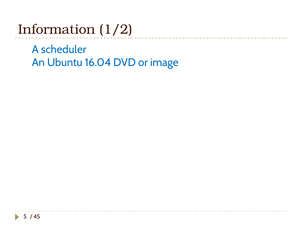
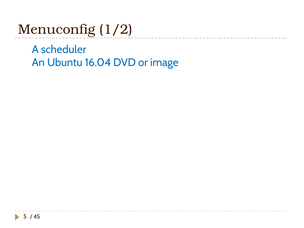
Information: Information -> Menuconfig (57, 29)
